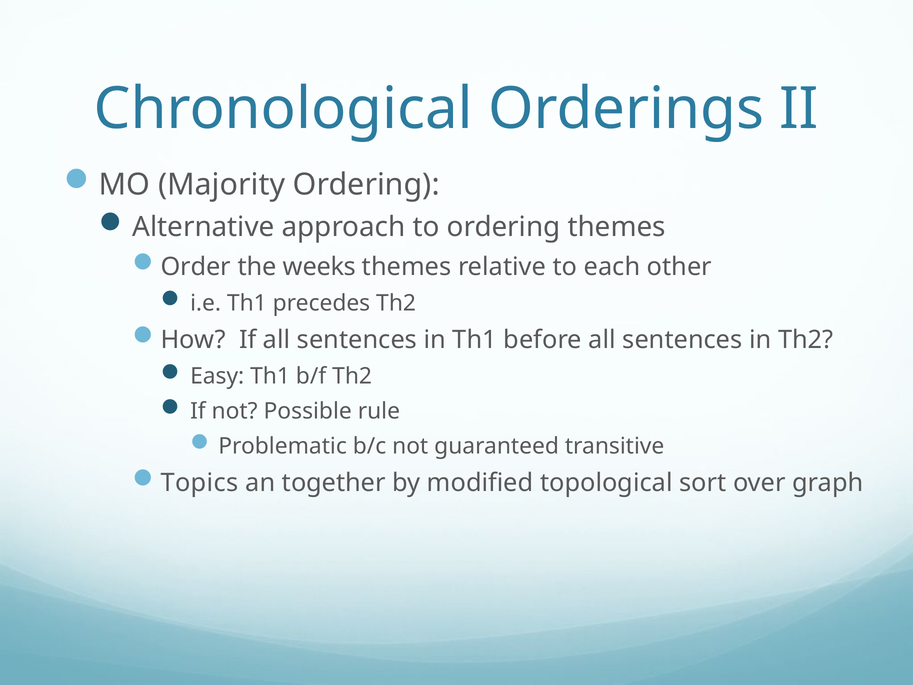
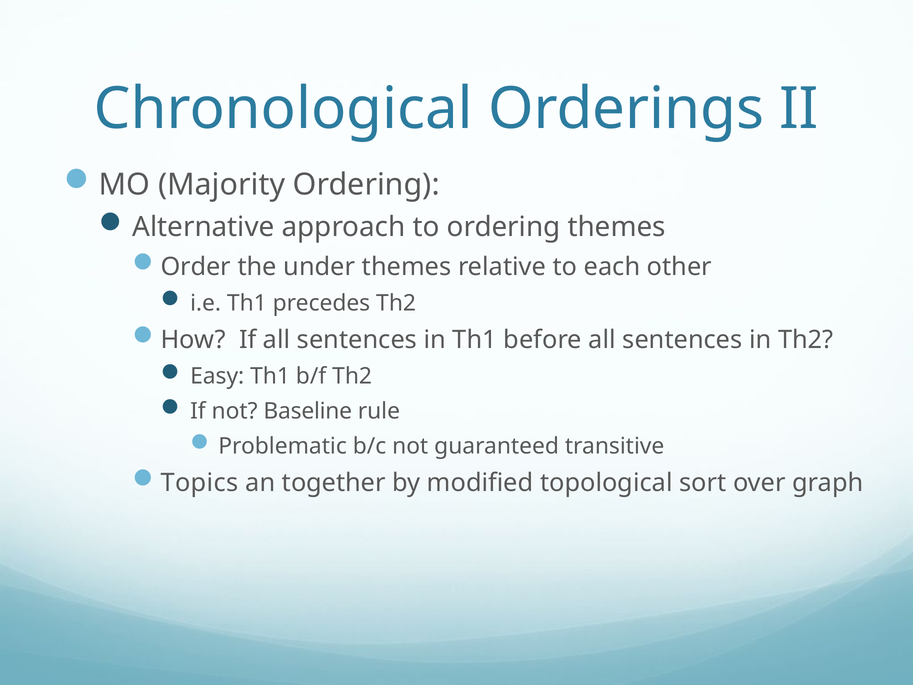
weeks: weeks -> under (319, 267)
Possible: Possible -> Baseline (308, 411)
